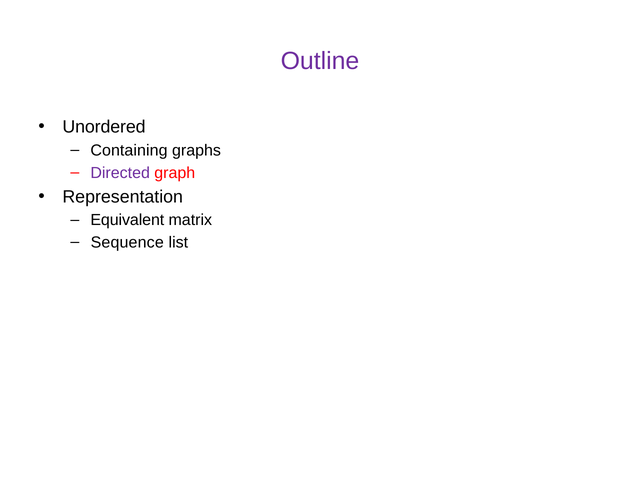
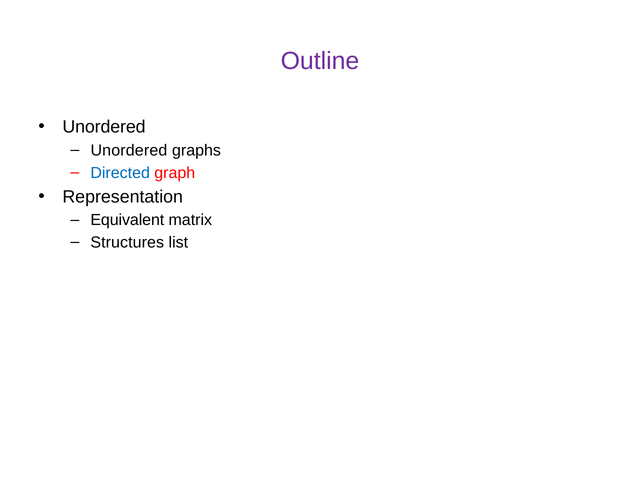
Containing: Containing -> Unordered (129, 150)
Directed colour: purple -> blue (120, 173)
Sequence: Sequence -> Structures (127, 243)
